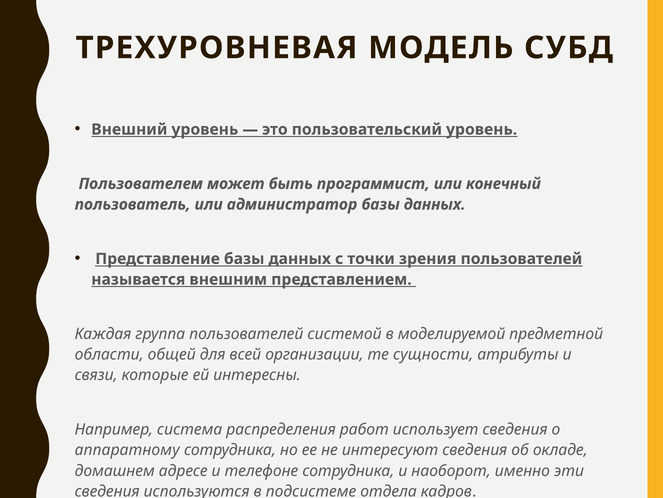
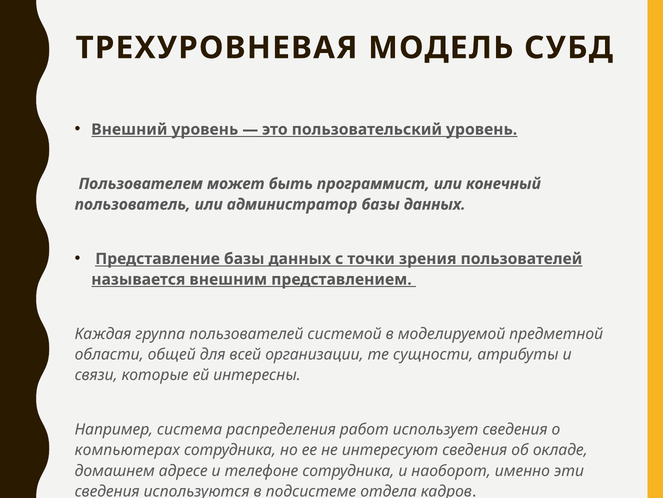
аппаратному: аппаратному -> компьютерах (127, 450)
